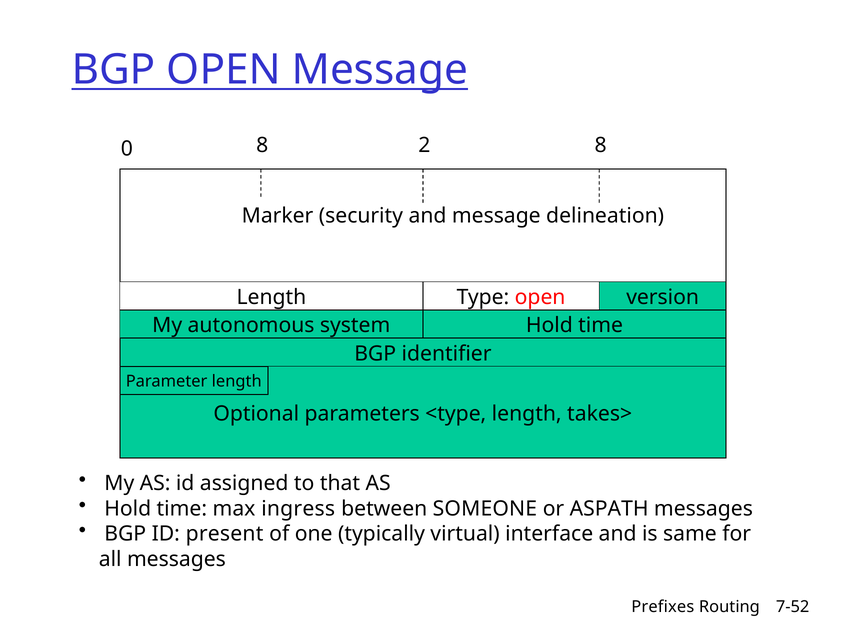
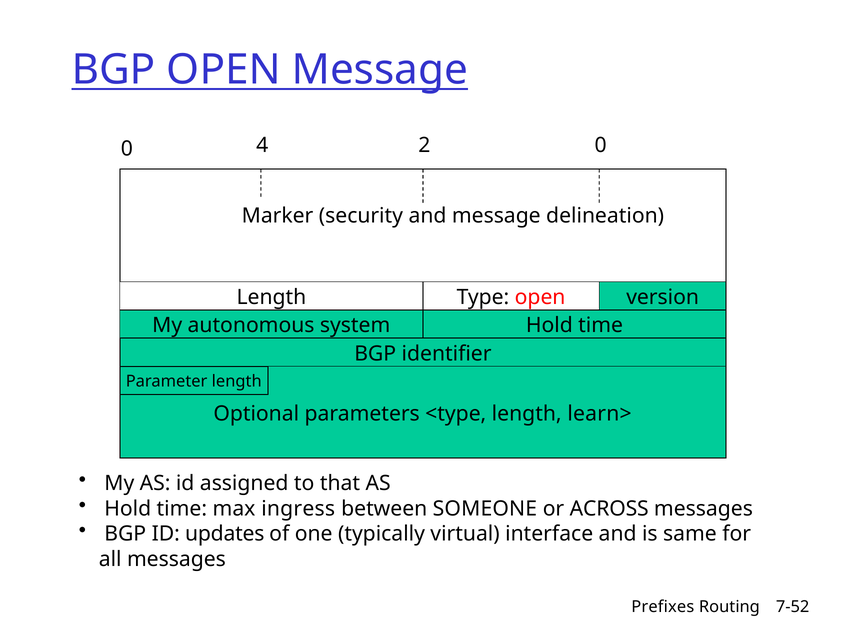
0 8: 8 -> 4 (262, 145)
2 8: 8 -> 0 (601, 145)
takes>: takes> -> learn> (600, 414)
ASPATH: ASPATH -> ACROSS (609, 509)
present: present -> updates (225, 534)
